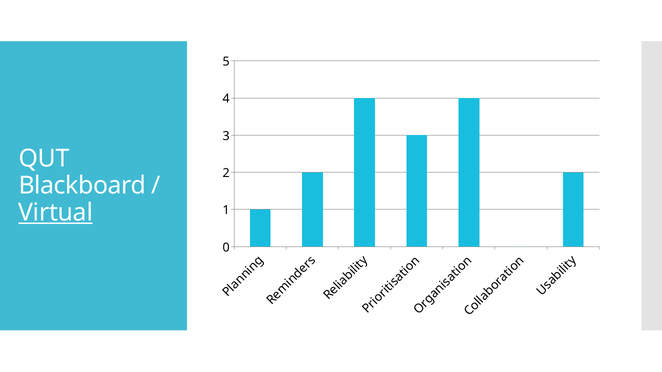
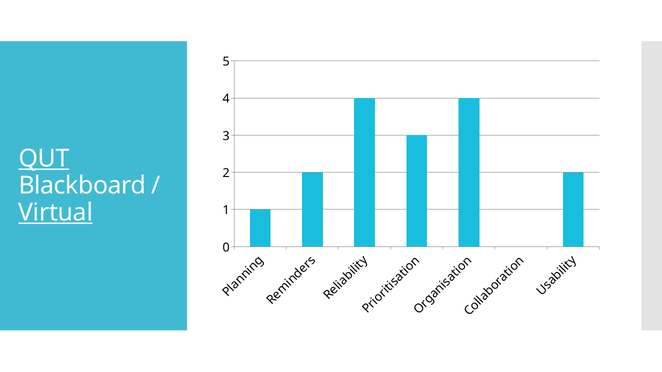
QUT underline: none -> present (44, 159)
